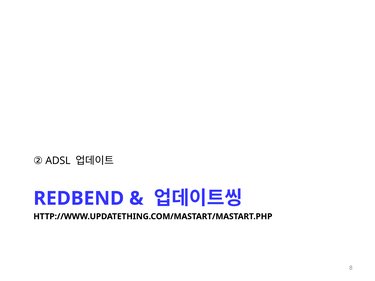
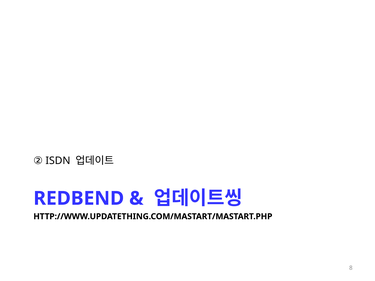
ADSL: ADSL -> ISDN (58, 161)
